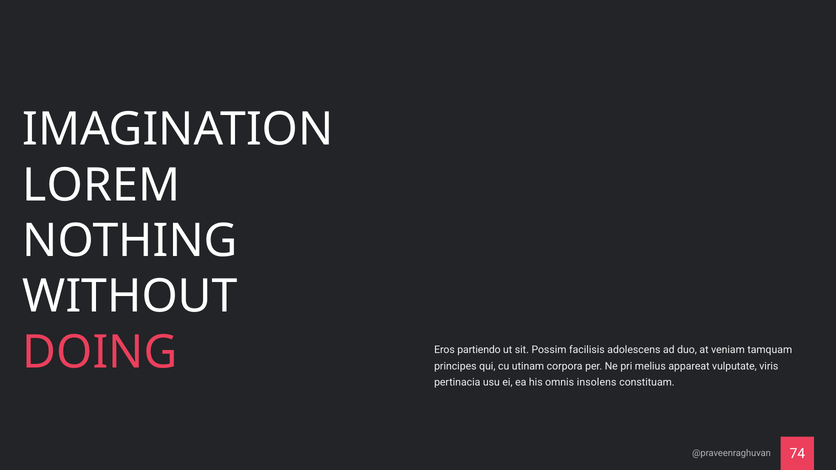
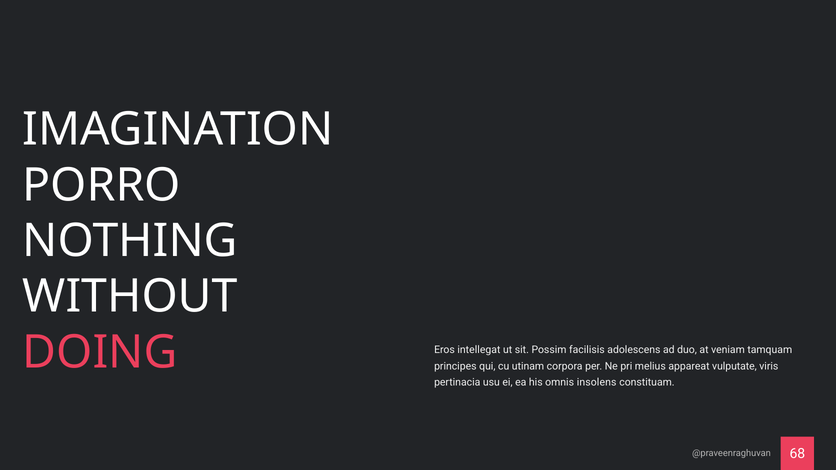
LOREM: LOREM -> PORRO (102, 185)
partiendo: partiendo -> intellegat (479, 350)
74: 74 -> 68 (797, 454)
